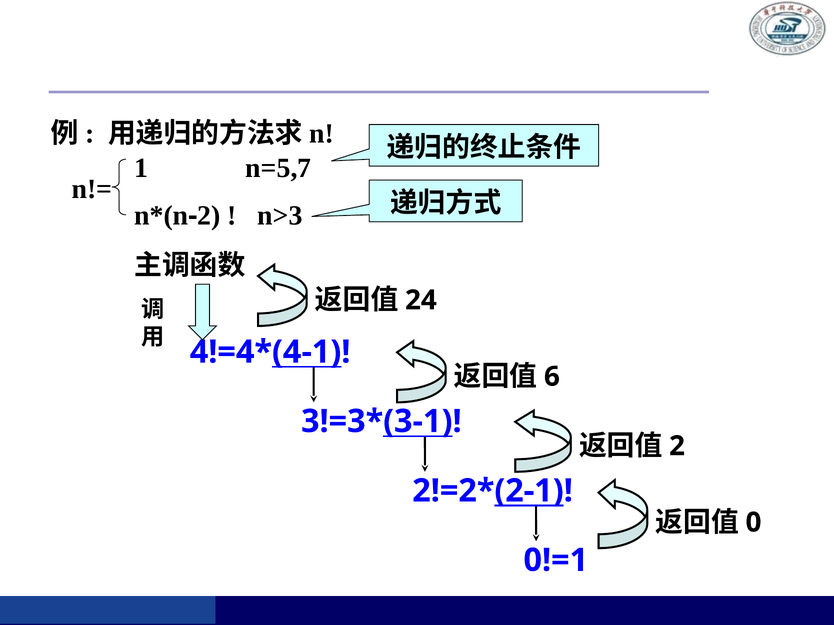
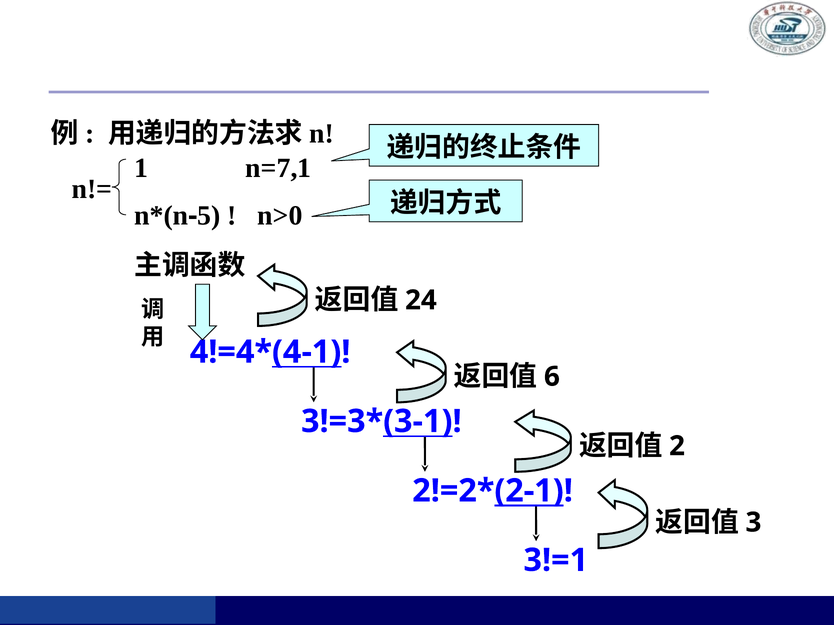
n=5,7: n=5,7 -> n=7,1 (278, 168)
2: 2 -> 5 (209, 216)
n>3: n>3 -> n>0 (280, 216)
0: 0 -> 3 (753, 523)
0!=1: 0!=1 -> 3!=1 (556, 561)
